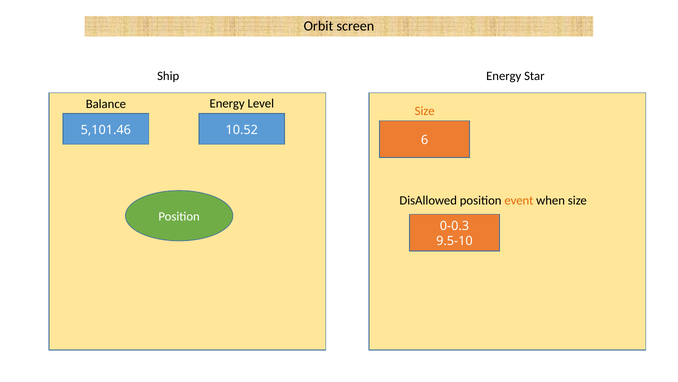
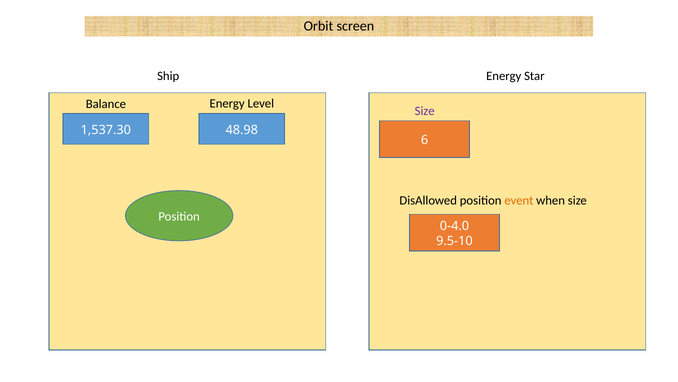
Size colour: orange -> purple (425, 111)
5,101.46: 5,101.46 -> 1,537.30 (106, 130)
10.52: 10.52 -> 48.98 (242, 130)
0-0.3: 0-0.3 -> 0-4.0 (454, 225)
